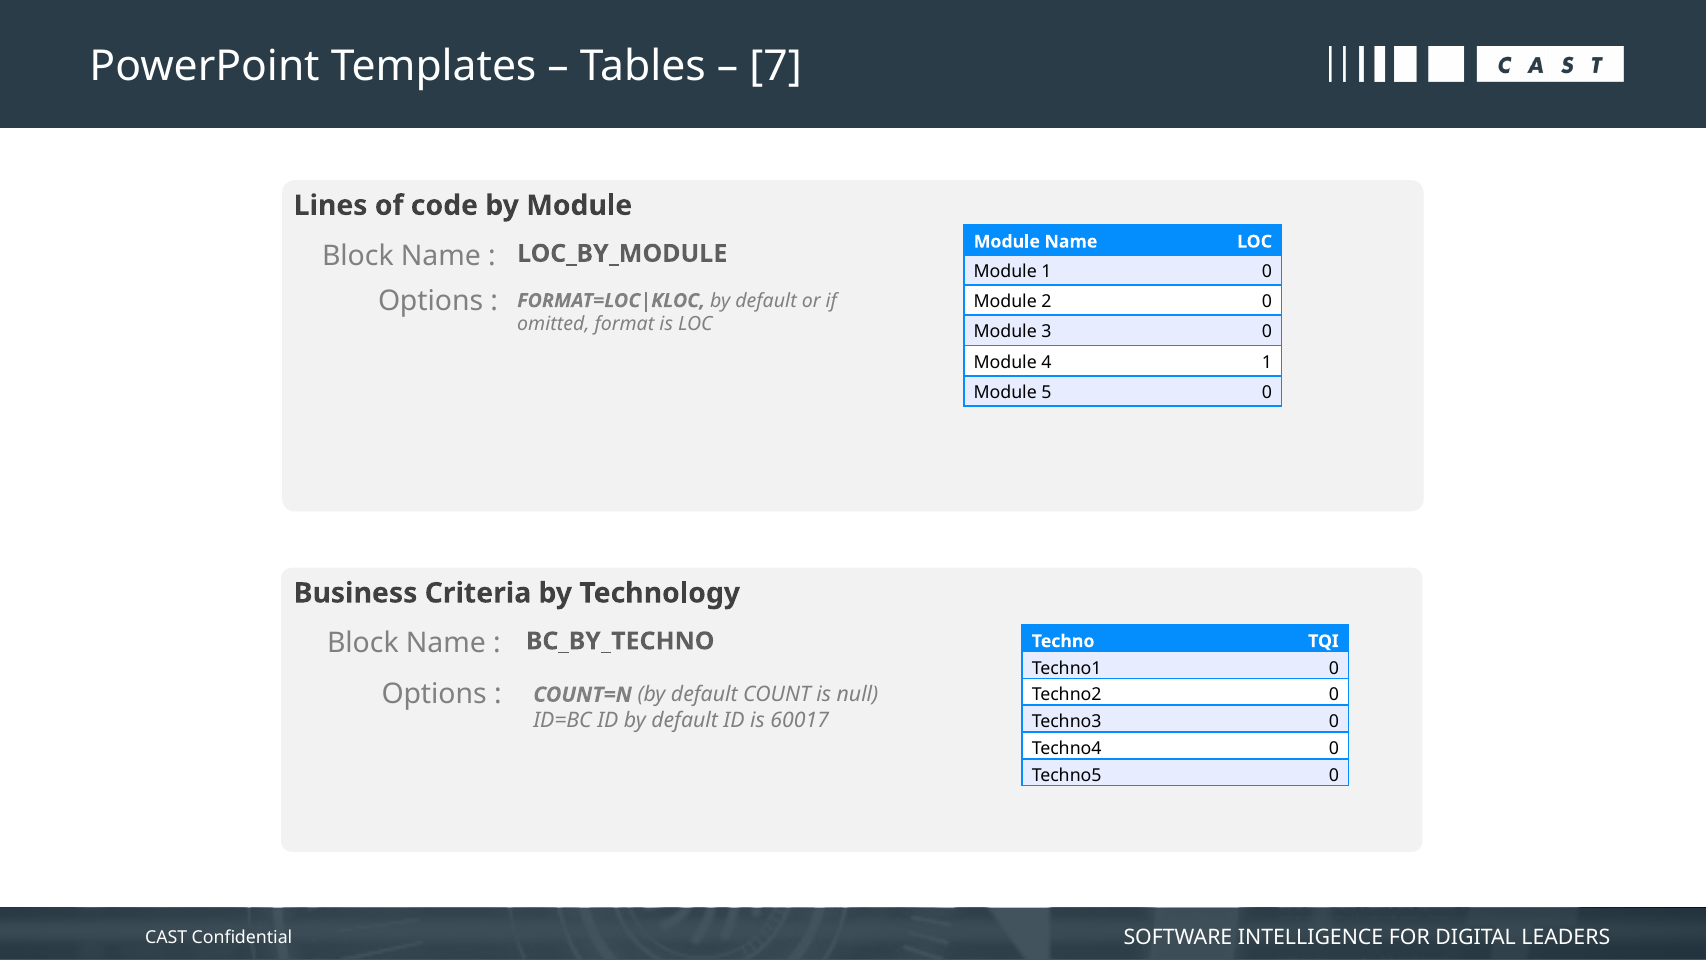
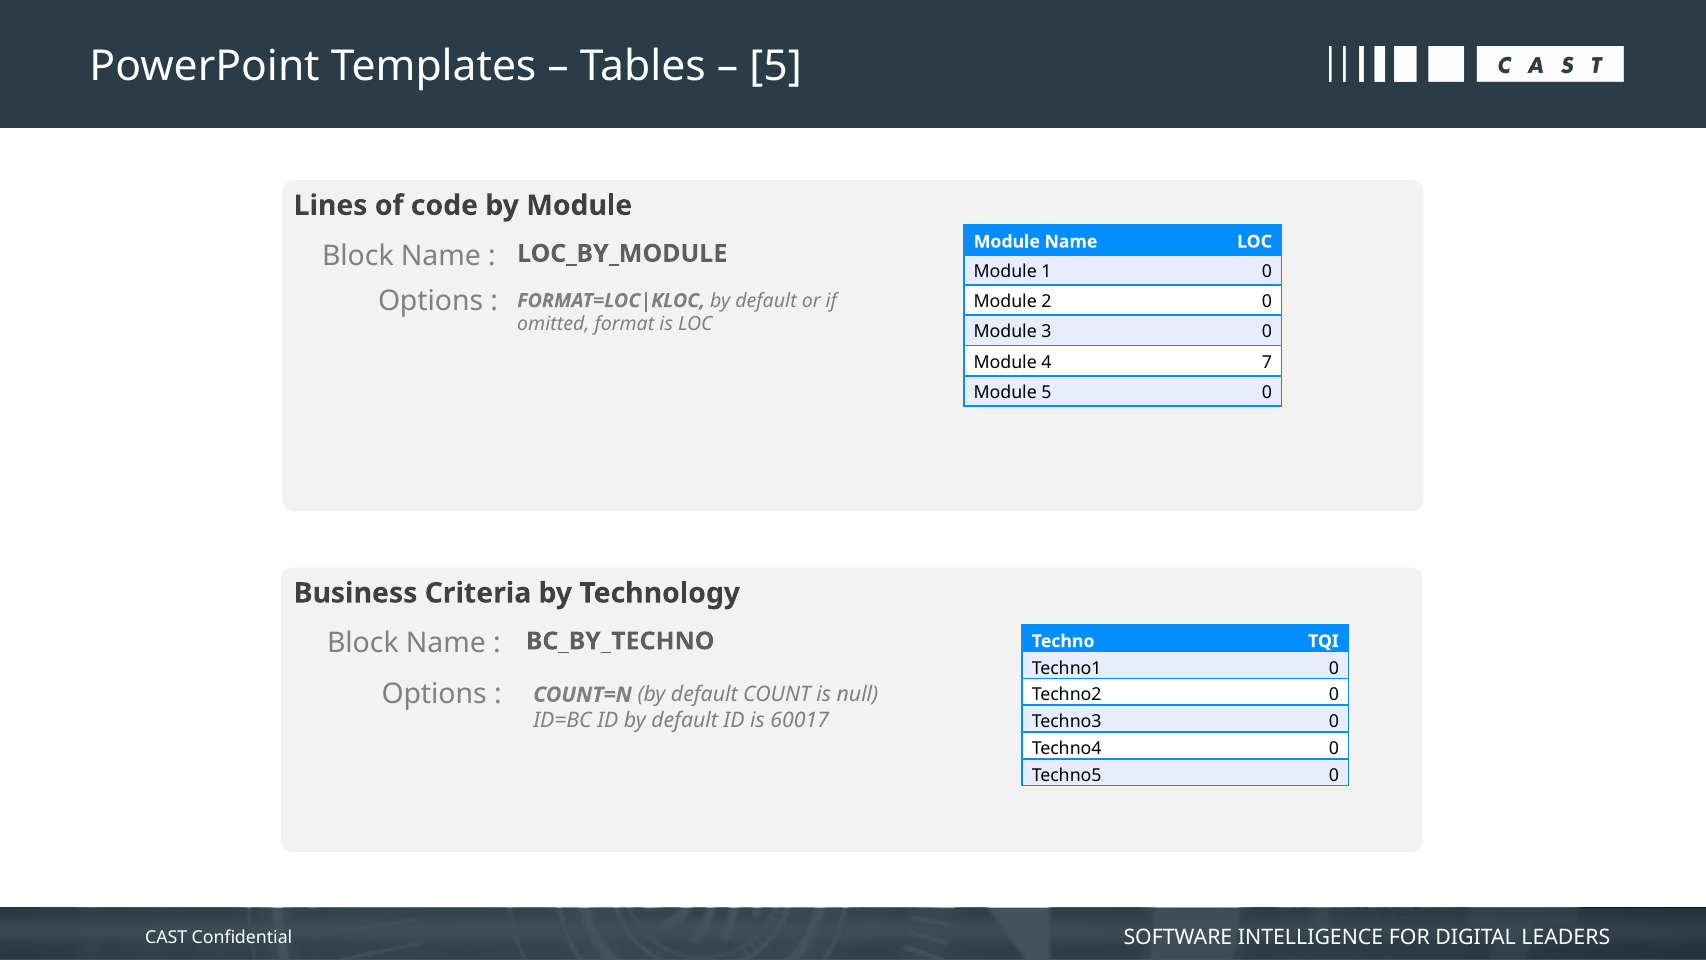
7: 7 -> 5 (776, 66)
4 1: 1 -> 7 (1267, 362)
